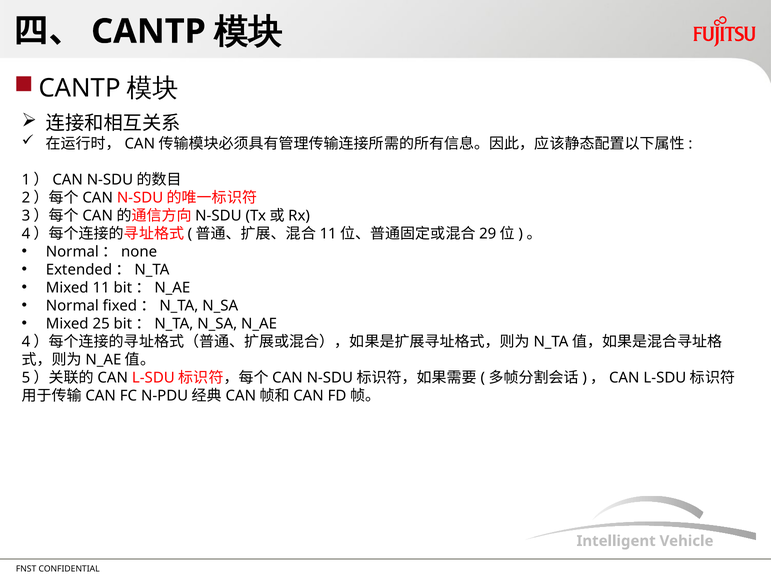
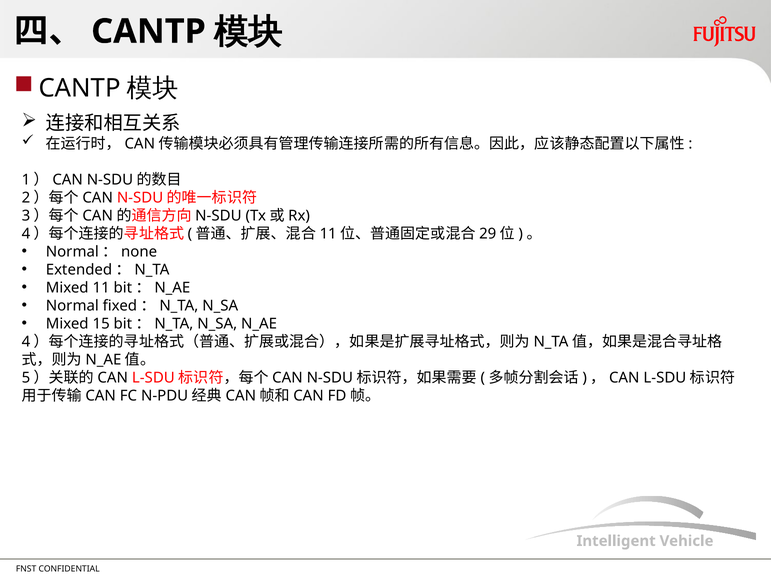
25: 25 -> 15 (101, 324)
